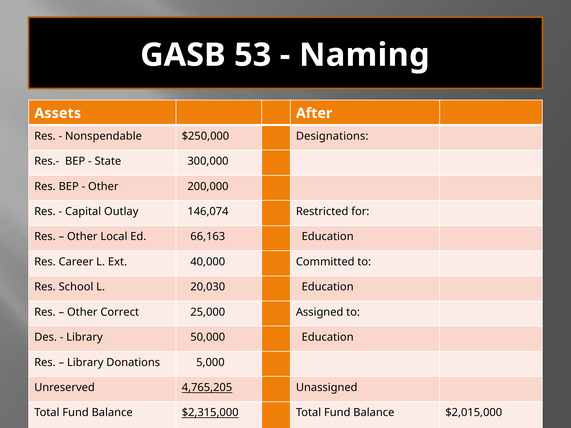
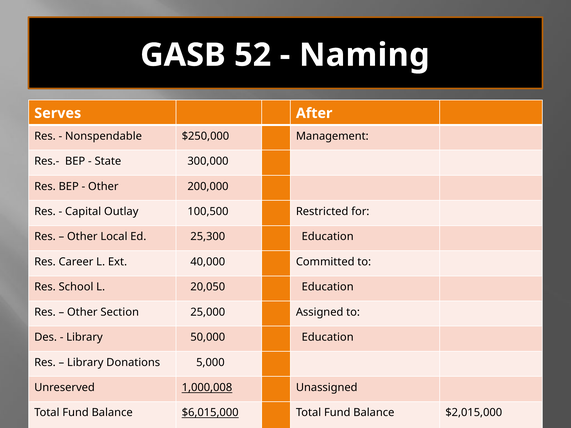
53: 53 -> 52 (253, 55)
Assets: Assets -> Serves (58, 113)
Designations: Designations -> Management (332, 136)
146,074: 146,074 -> 100,500 (208, 212)
66,163: 66,163 -> 25,300 (208, 237)
20,030: 20,030 -> 20,050 (208, 287)
Correct: Correct -> Section (120, 312)
4,765,205: 4,765,205 -> 1,000,008 (207, 388)
$2,315,000: $2,315,000 -> $6,015,000 (210, 413)
